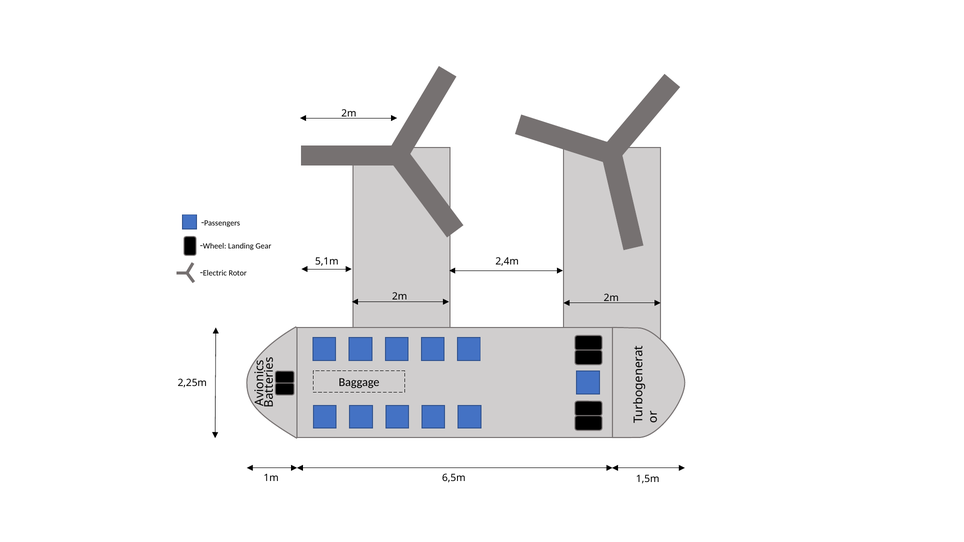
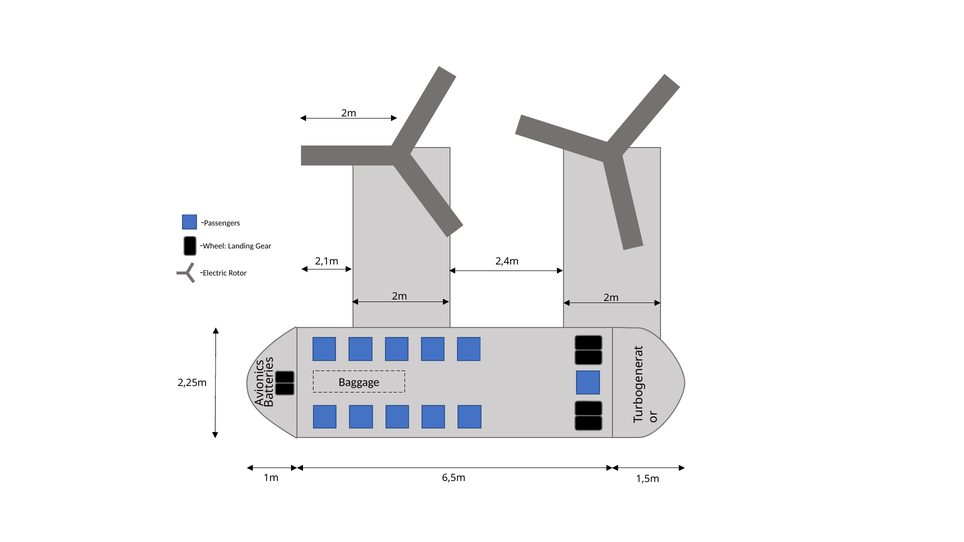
5,1m: 5,1m -> 2,1m (327, 262)
